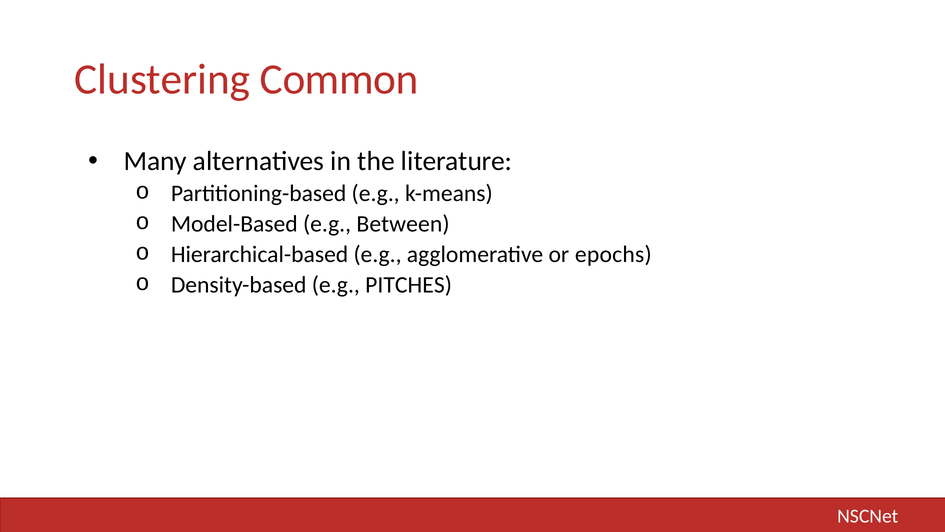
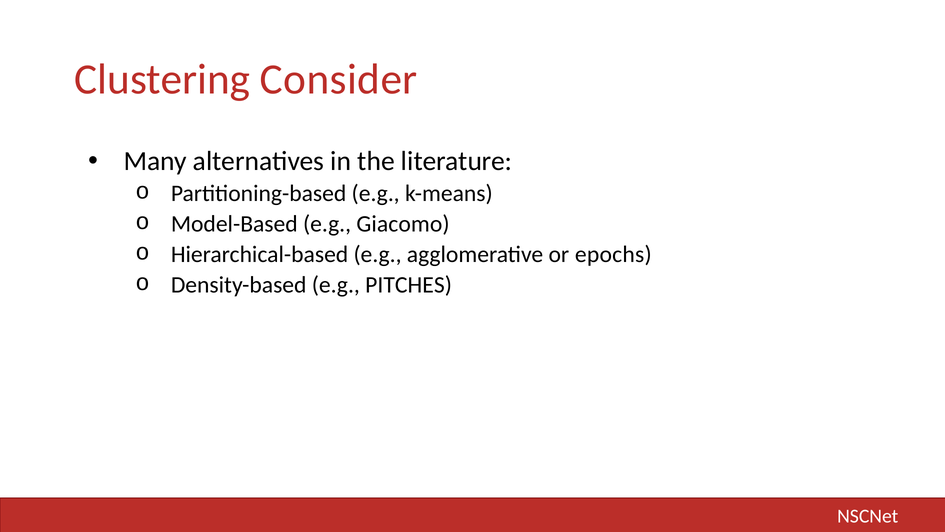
Common: Common -> Consider (339, 79)
Between: Between -> Giacomo (403, 224)
